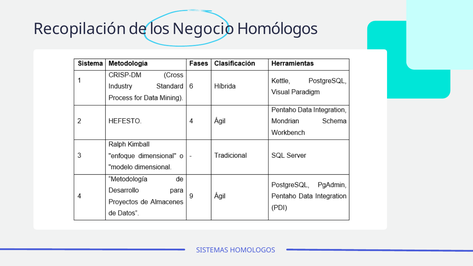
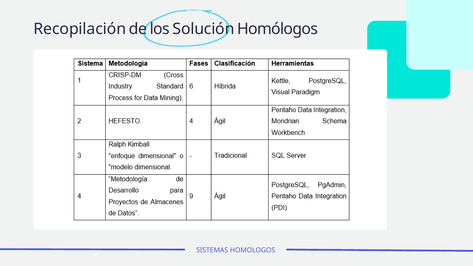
Negocio: Negocio -> Solución (203, 29)
